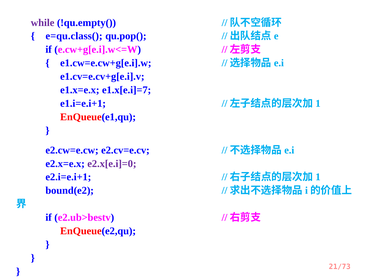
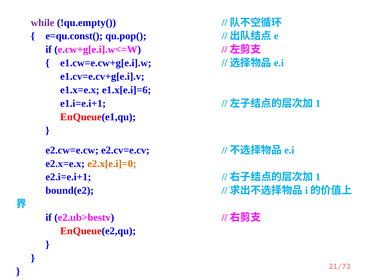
e=qu.class(: e=qu.class( -> e=qu.const( (74, 36)
e1.x[e.i]=7: e1.x[e.i]=7 -> e1.x[e.i]=6 (127, 90)
e2.x[e.i]=0 colour: purple -> orange (112, 163)
